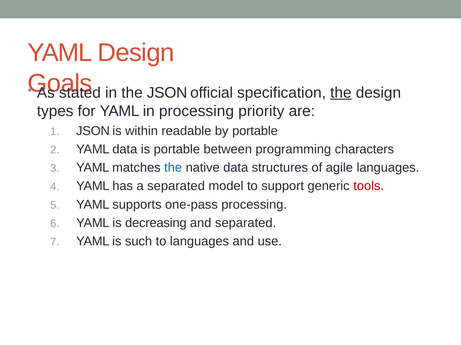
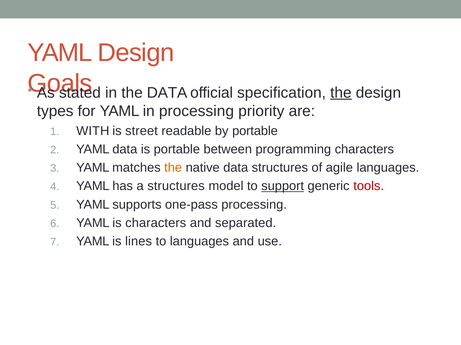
the JSON: JSON -> DATA (167, 93)
JSON: JSON -> WITH (93, 131)
within: within -> street (142, 131)
the colour: blue -> orange (173, 168)
a separated: separated -> structures (176, 187)
support underline: none -> present (283, 187)
is decreasing: decreasing -> characters (156, 223)
such: such -> lines (139, 242)
